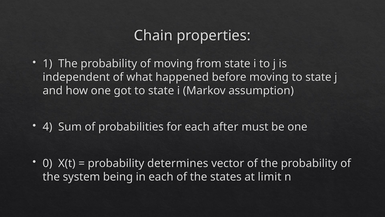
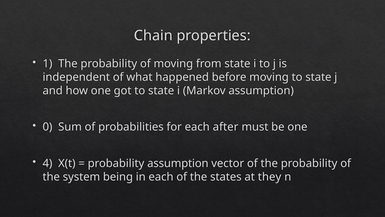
4: 4 -> 0 (47, 127)
0: 0 -> 4 (47, 163)
probability determines: determines -> assumption (178, 163)
limit: limit -> they (270, 176)
